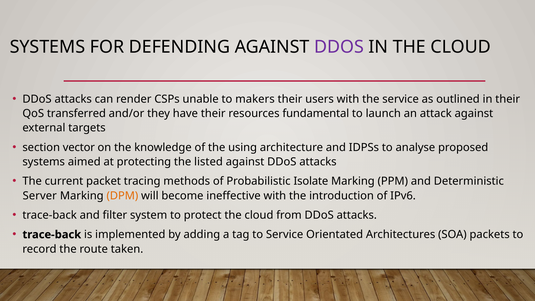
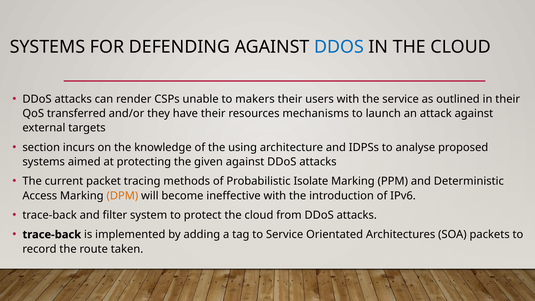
DDOS colour: purple -> blue (339, 47)
fundamental: fundamental -> mechanisms (316, 113)
vector: vector -> incurs (79, 147)
listed: listed -> given (208, 162)
Server: Server -> Access (40, 196)
